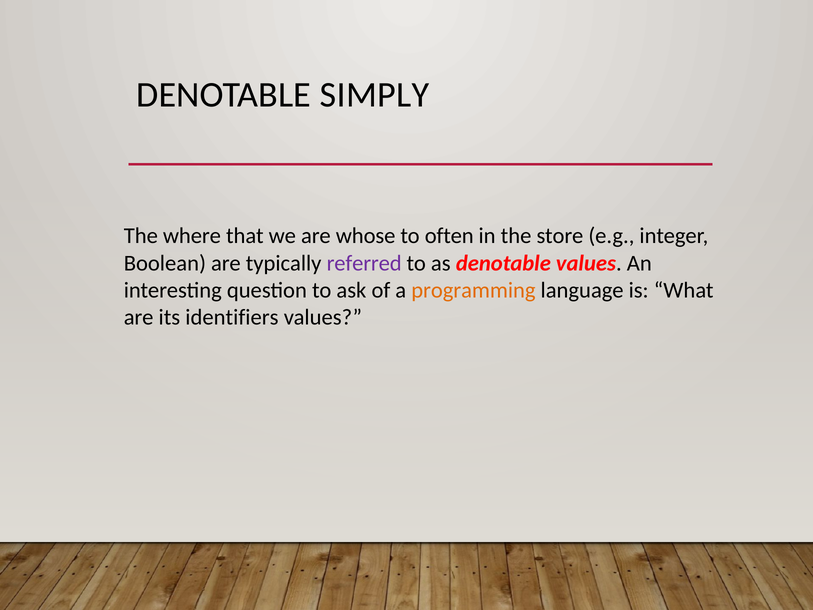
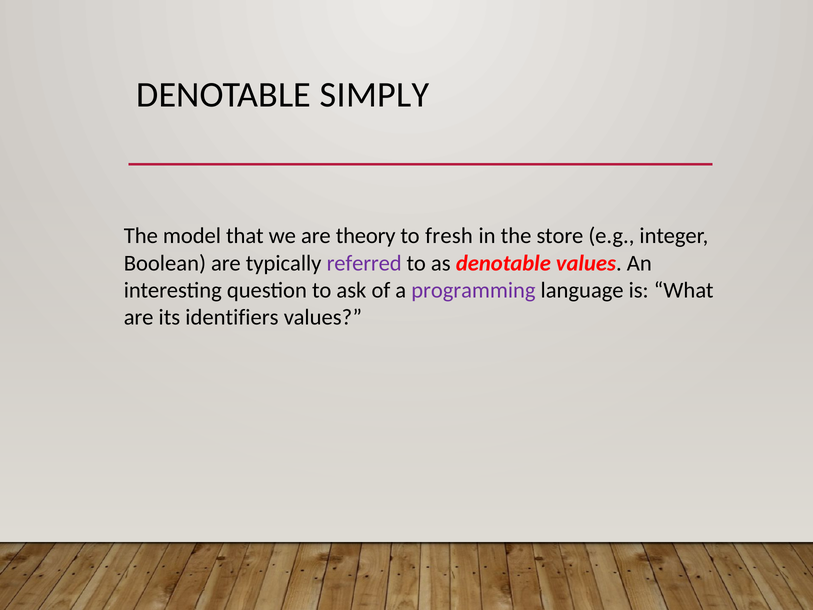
where: where -> model (192, 236)
whose: whose -> theory (366, 236)
often: often -> fresh (449, 236)
programming colour: orange -> purple (473, 290)
